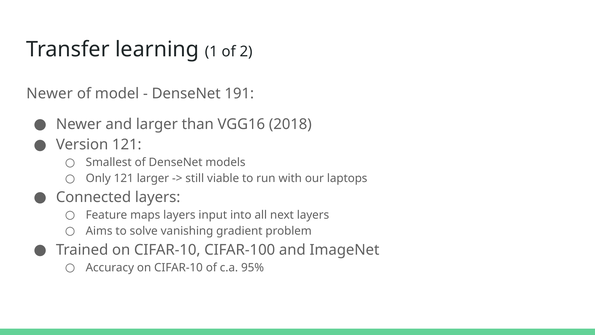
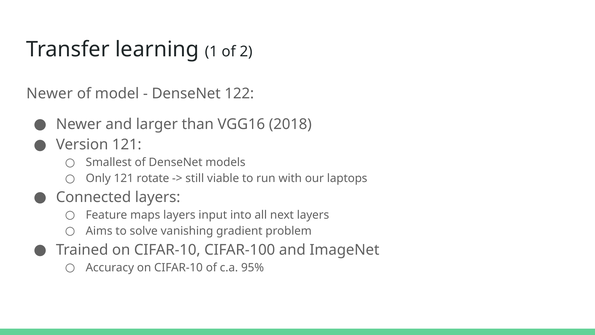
191: 191 -> 122 (239, 94)
121 larger: larger -> rotate (153, 178)
